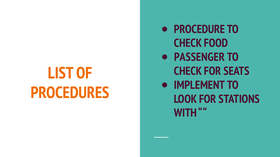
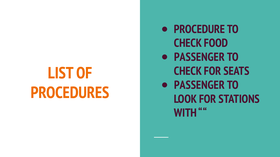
IMPLEMENT: IMPLEMENT -> PASSENGER (199, 85)
